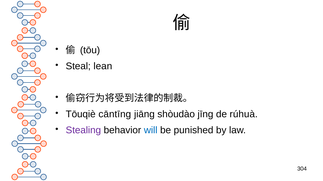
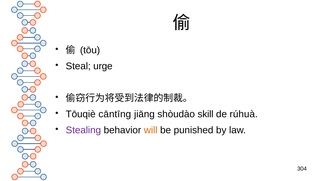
lean: lean -> urge (103, 66)
jīng: jīng -> skill (206, 115)
will colour: blue -> orange (151, 131)
